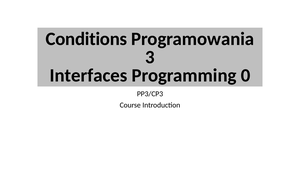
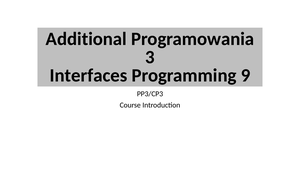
Conditions: Conditions -> Additional (86, 39)
0: 0 -> 9 (246, 75)
